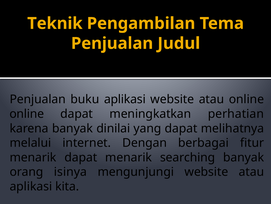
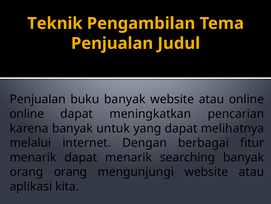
buku aplikasi: aplikasi -> banyak (125, 99)
perhatian: perhatian -> pencarian (236, 114)
dinilai: dinilai -> untuk (113, 128)
orang isinya: isinya -> orang (71, 171)
